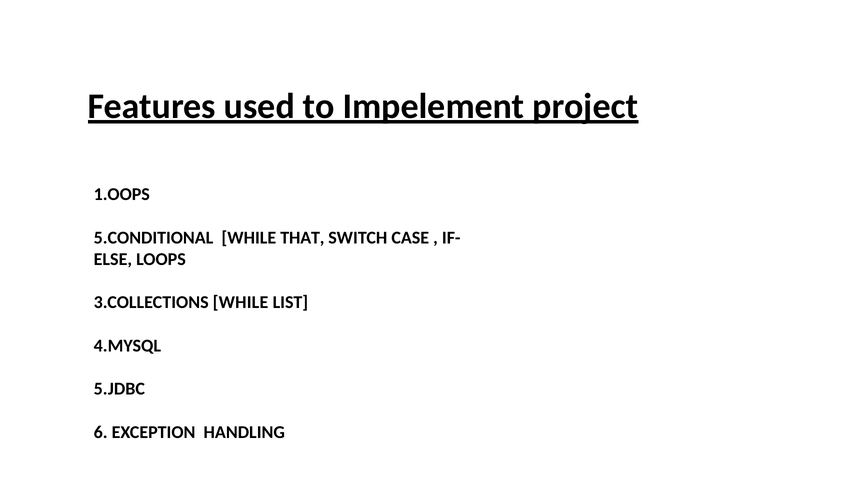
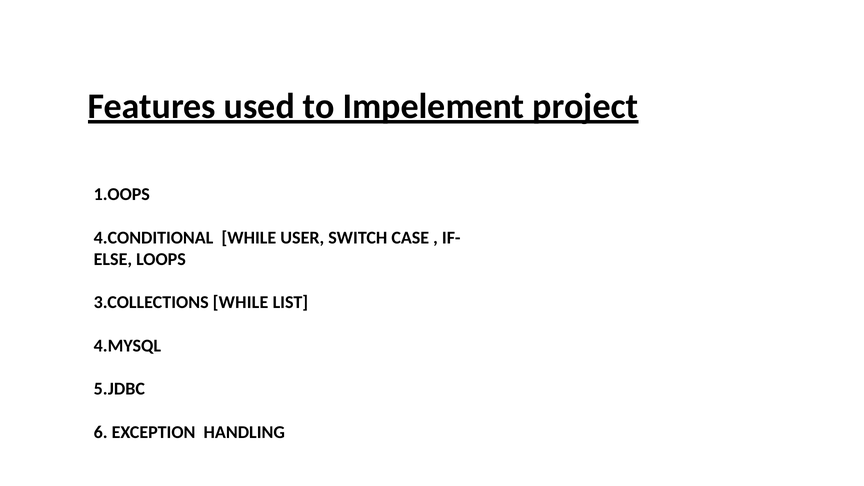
5.CONDITIONAL: 5.CONDITIONAL -> 4.CONDITIONAL (154, 238)
THAT: THAT -> USER (302, 238)
